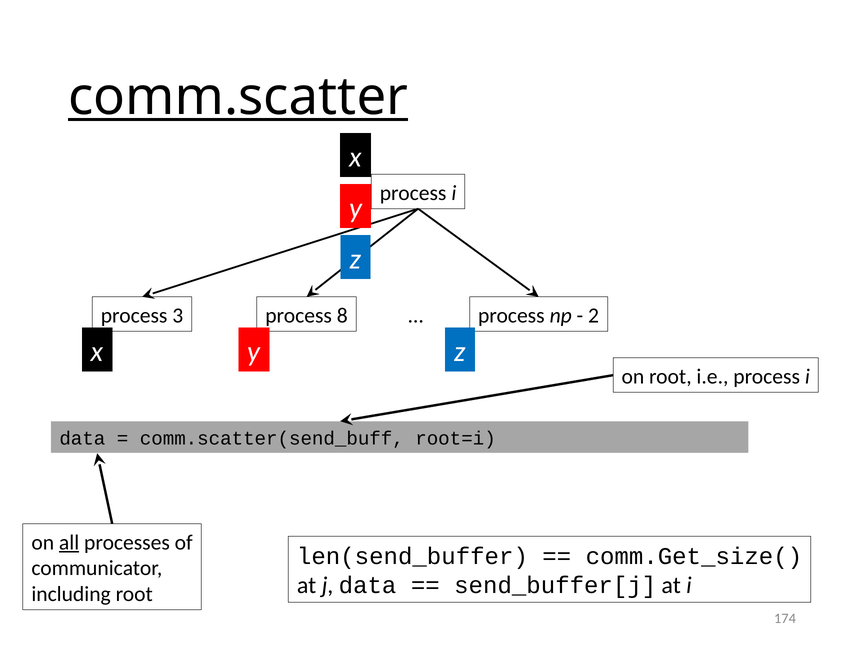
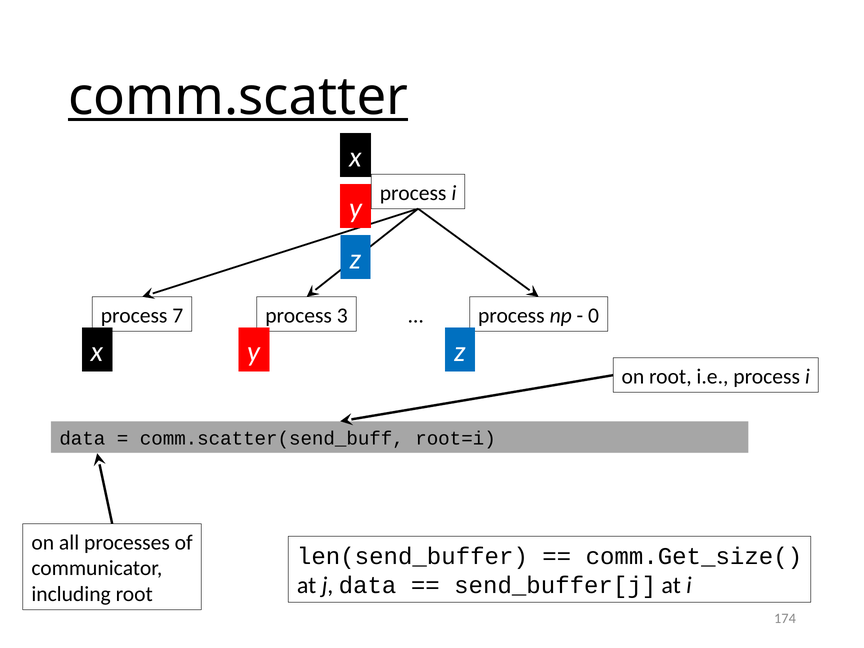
3: 3 -> 7 (178, 315)
8: 8 -> 3 (342, 315)
2: 2 -> 0 (594, 315)
all underline: present -> none (69, 542)
